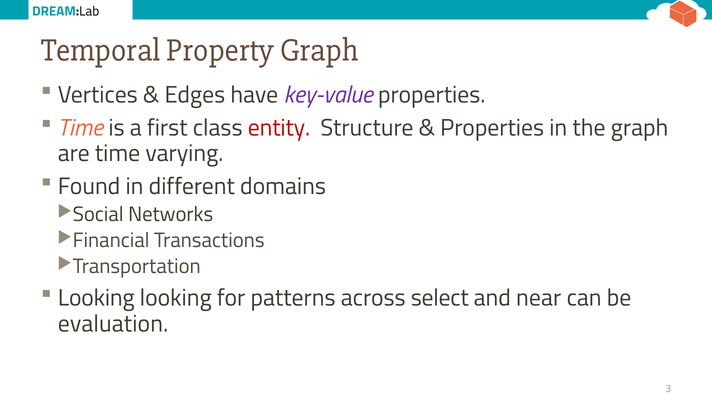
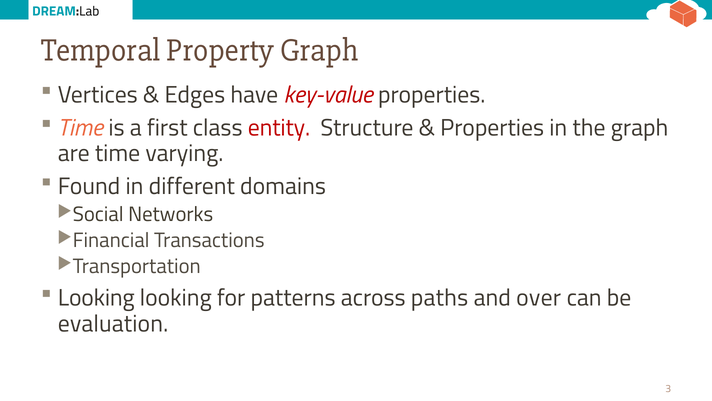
key-value colour: purple -> red (328, 95)
select: select -> paths (440, 298)
near: near -> over (539, 298)
